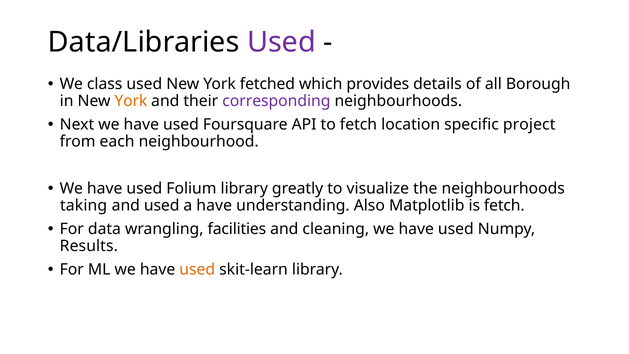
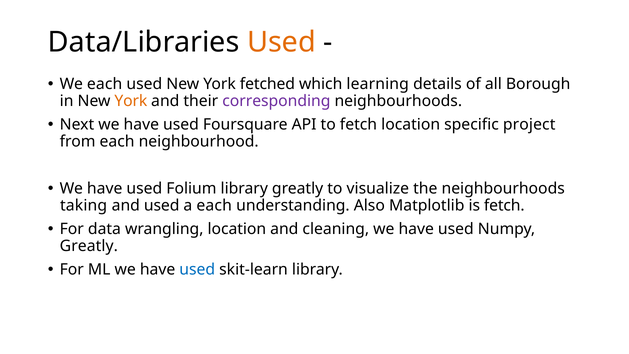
Used colour: purple -> orange (281, 42)
We class: class -> each (105, 84)
provides: provides -> learning (378, 84)
a have: have -> each (214, 206)
wrangling facilities: facilities -> location (237, 229)
Results: Results -> Greatly (89, 246)
used colour: orange -> blue (197, 270)
